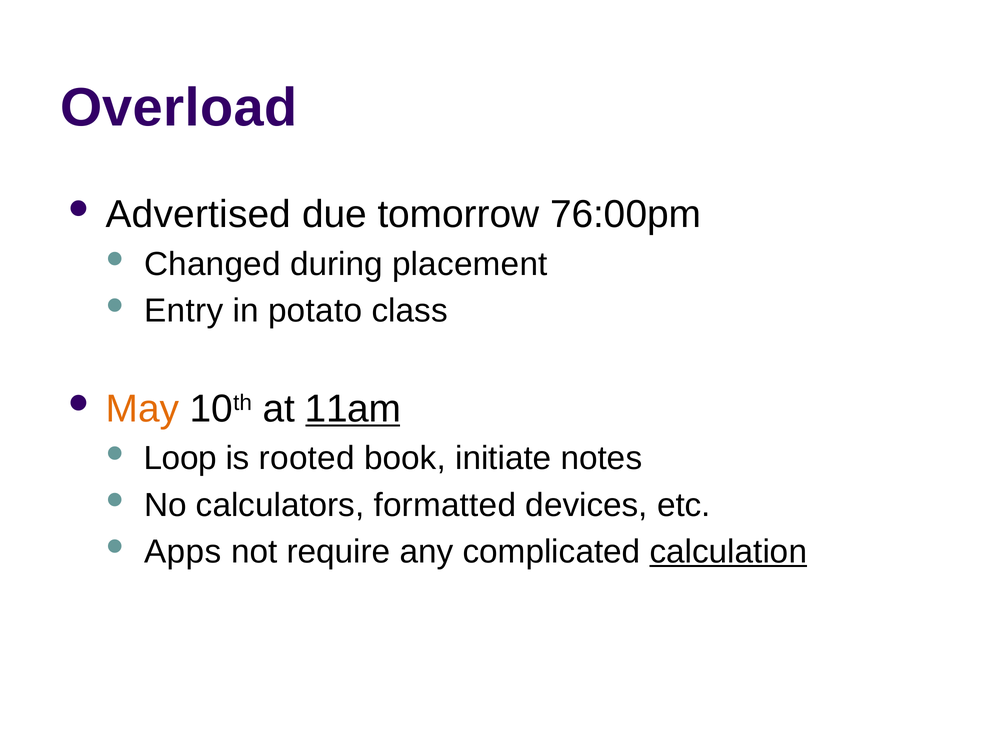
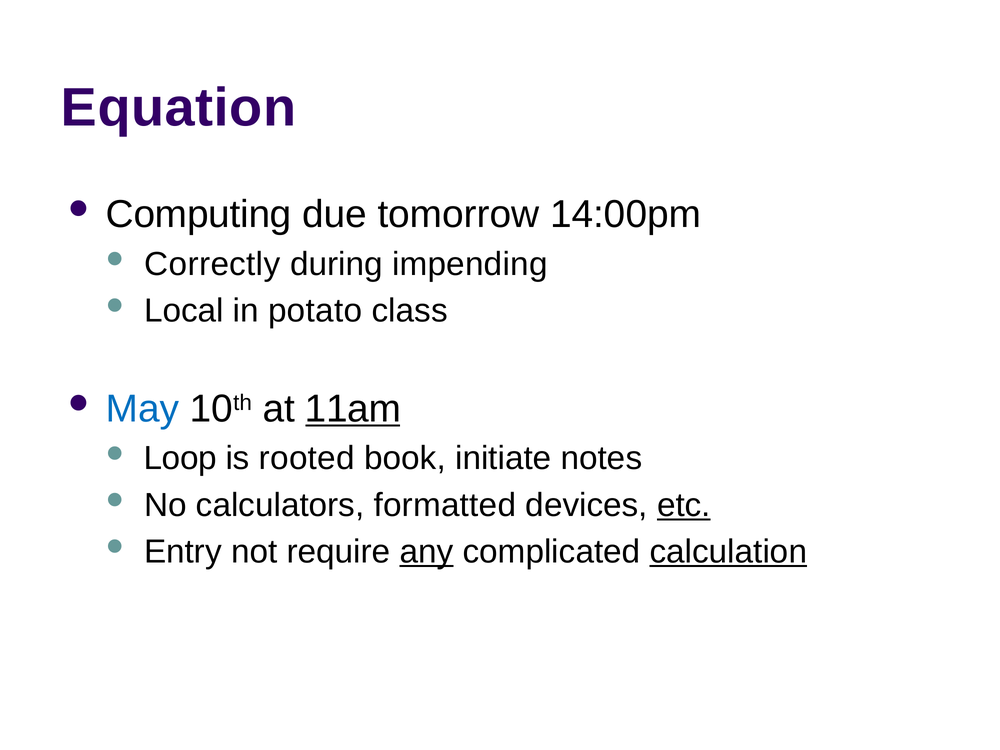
Overload: Overload -> Equation (179, 108)
Advertised: Advertised -> Computing (199, 214)
76:00pm: 76:00pm -> 14:00pm (626, 214)
Changed: Changed -> Correctly (212, 264)
placement: placement -> impending (470, 264)
Entry: Entry -> Local (184, 311)
May colour: orange -> blue (143, 409)
etc underline: none -> present (684, 505)
Apps: Apps -> Entry (183, 552)
any underline: none -> present (426, 552)
